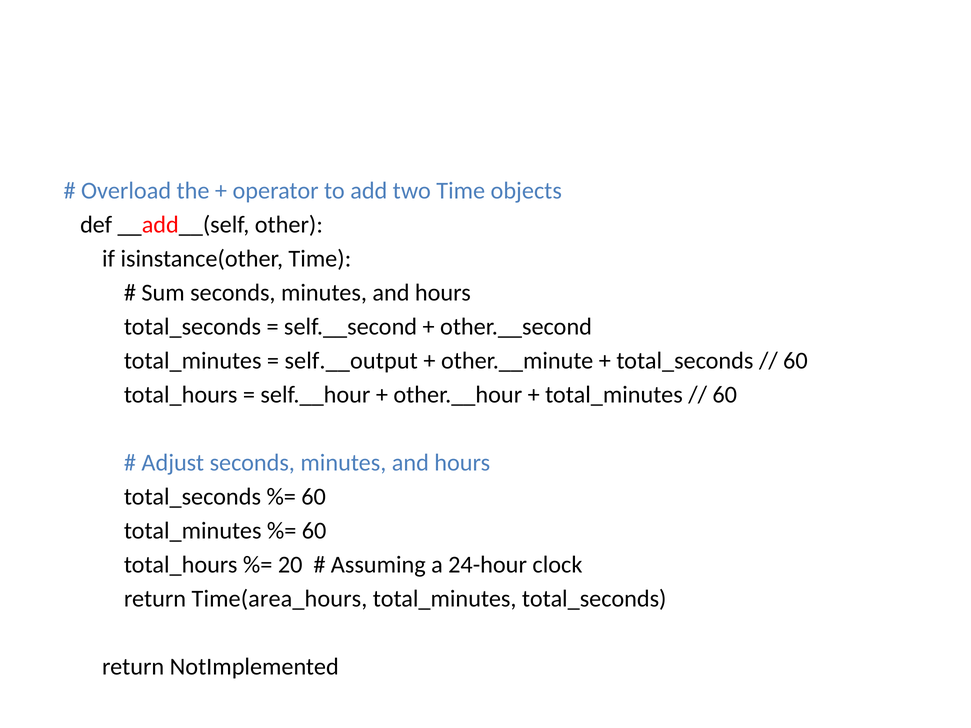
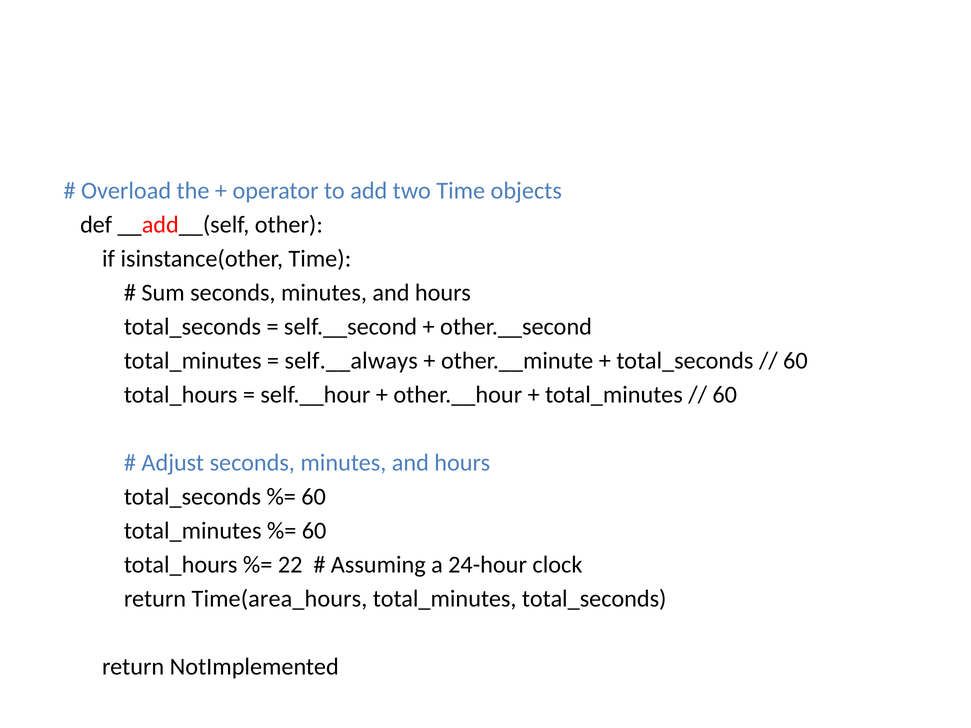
self.__output: self.__output -> self.__always (351, 361)
20: 20 -> 22 (290, 565)
